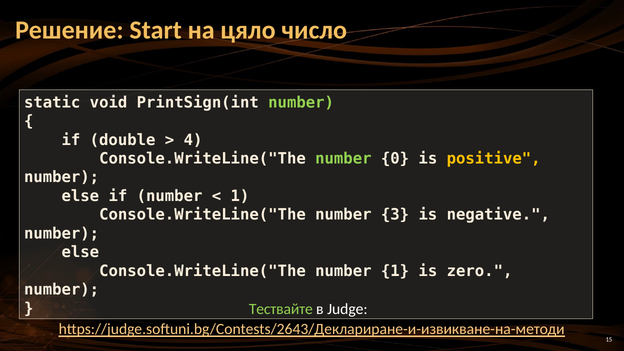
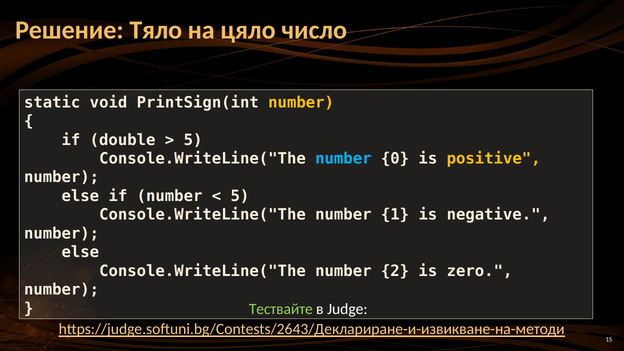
Start: Start -> Тяло (156, 30)
number colour: light green -> yellow (301, 102)
4: 4 -> 5 (193, 140)
number colour: light green -> light blue (343, 159)
1: 1 -> 5 (240, 196)
3: 3 -> 1 (395, 215)
number 1: 1 -> 2 (395, 271)
